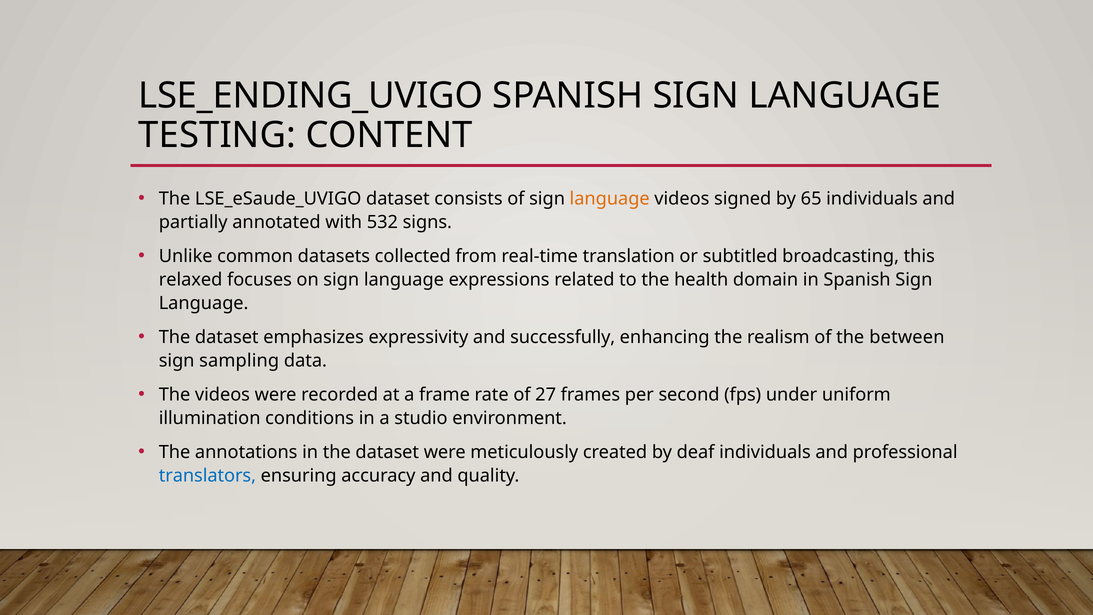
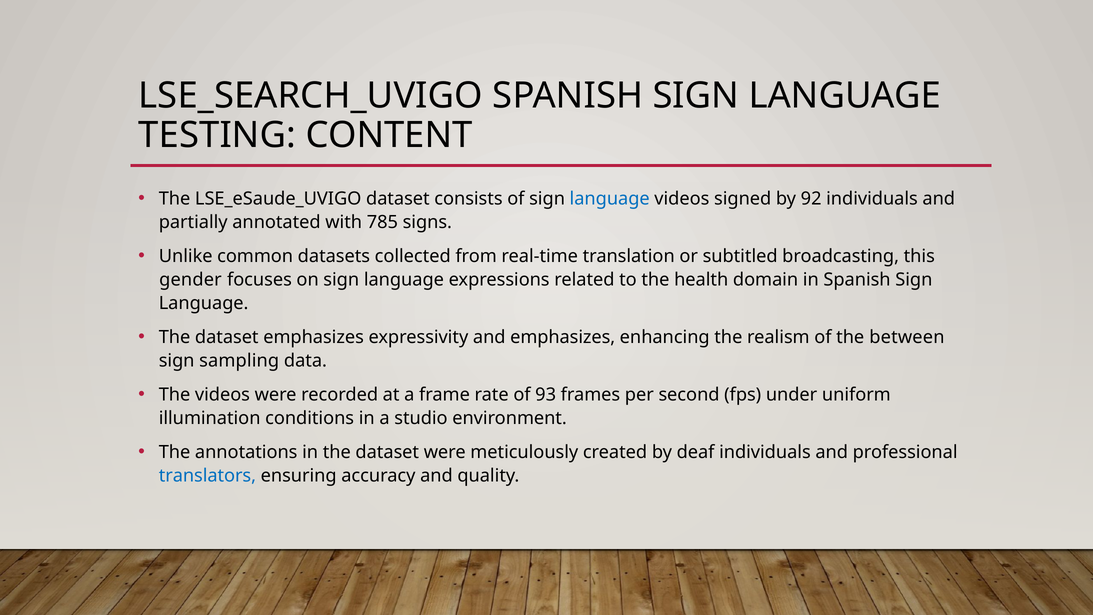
LSE_ENDING_UVIGO: LSE_ENDING_UVIGO -> LSE_SEARCH_UVIGO (311, 96)
language colour: orange -> blue (610, 199)
65: 65 -> 92 (811, 199)
532: 532 -> 785 (382, 222)
relaxed: relaxed -> gender (190, 280)
and successfully: successfully -> emphasizes (563, 337)
27: 27 -> 93 (546, 395)
